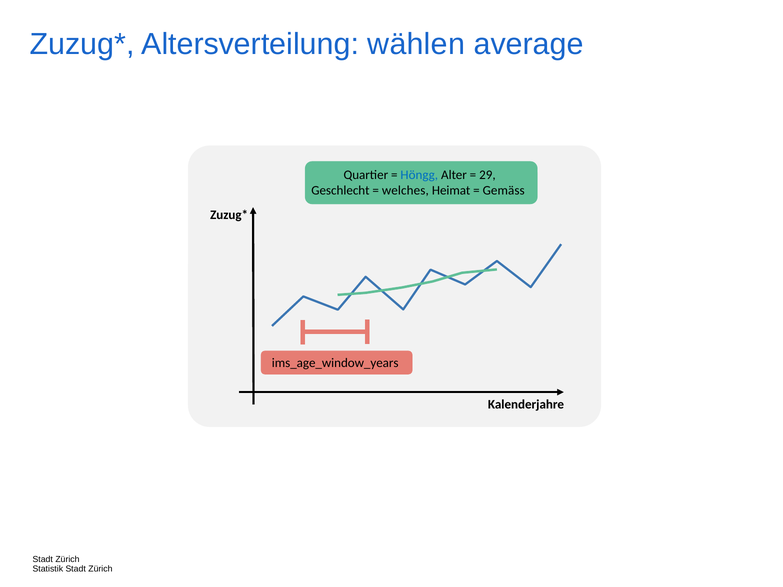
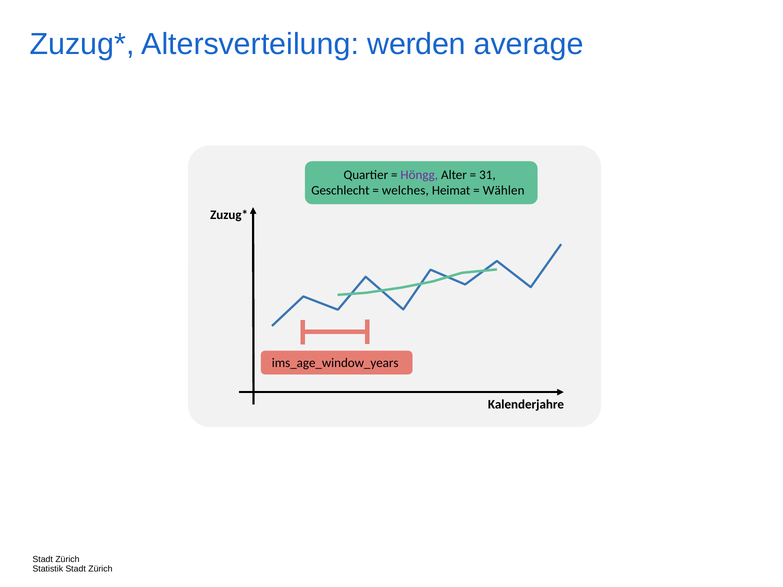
wählen: wählen -> werden (417, 44)
Höngg colour: blue -> purple (419, 175)
29: 29 -> 31 (487, 175)
Gemäss: Gemäss -> Wählen (504, 191)
